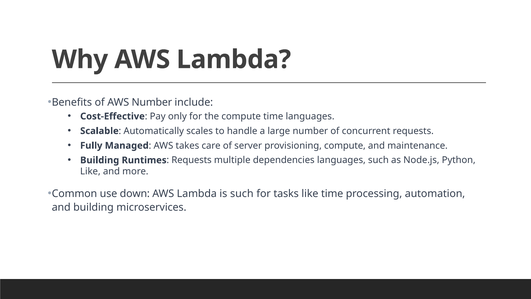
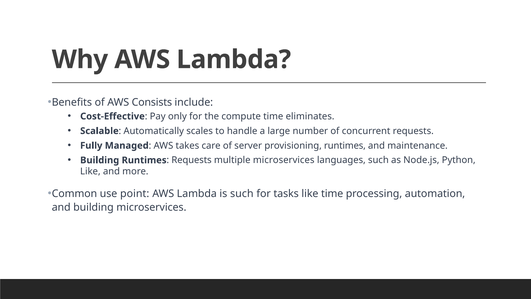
AWS Number: Number -> Consists (152, 102)
time languages: languages -> eliminates (310, 116)
provisioning compute: compute -> runtimes (345, 145)
multiple dependencies: dependencies -> microservices (284, 160)
down: down -> point (135, 193)
